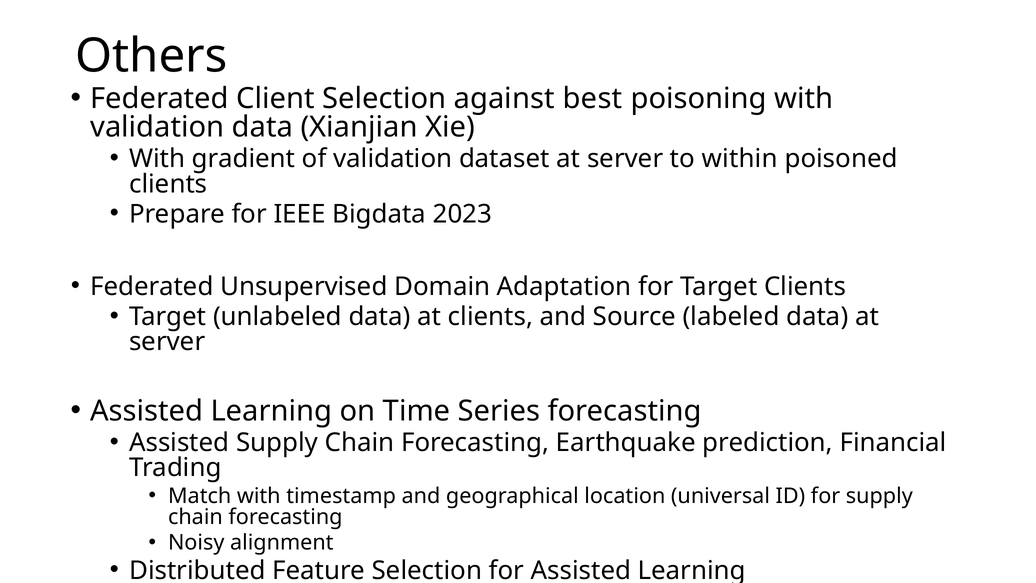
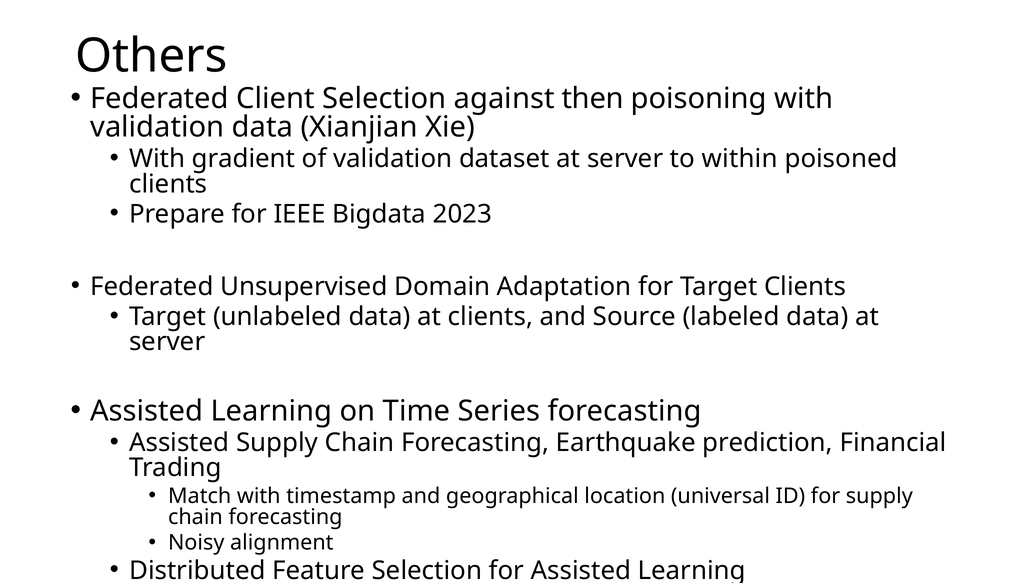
best: best -> then (593, 99)
